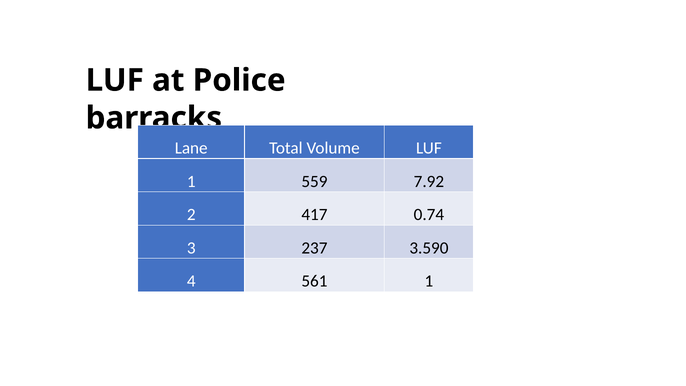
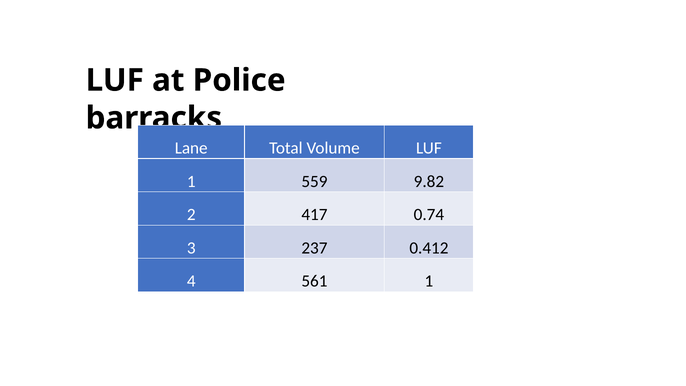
7.92: 7.92 -> 9.82 (429, 181)
3.590: 3.590 -> 0.412 (429, 248)
